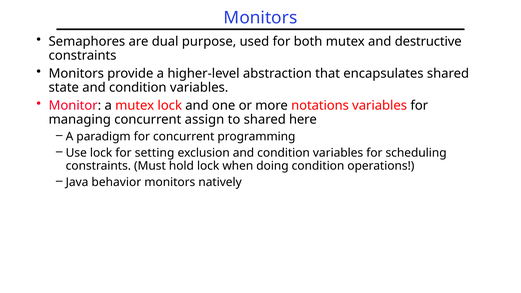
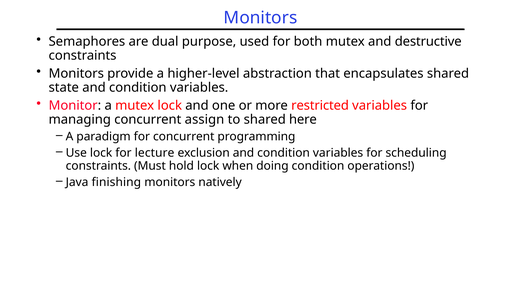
notations: notations -> restricted (320, 105)
setting: setting -> lecture (155, 153)
behavior: behavior -> finishing (116, 182)
